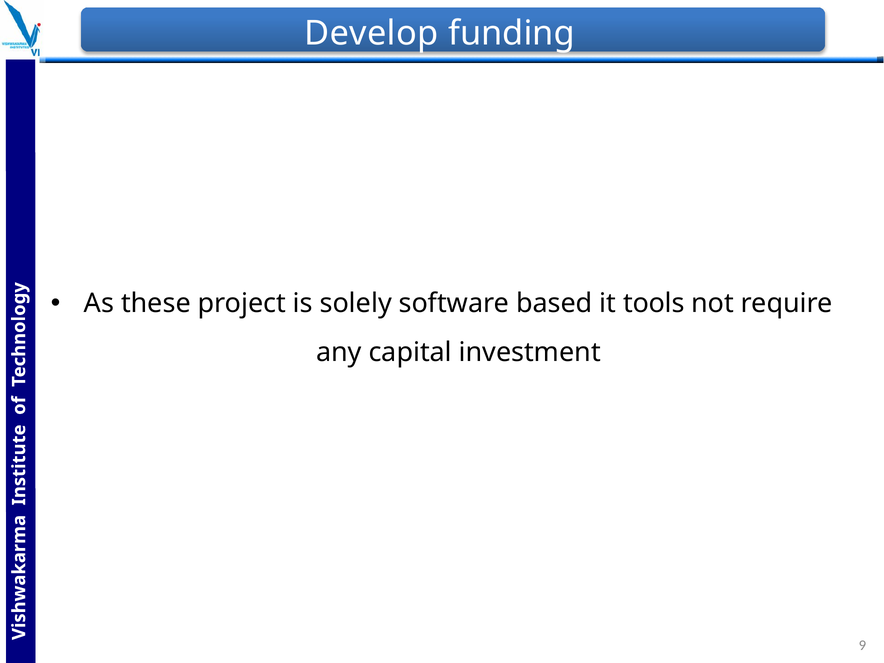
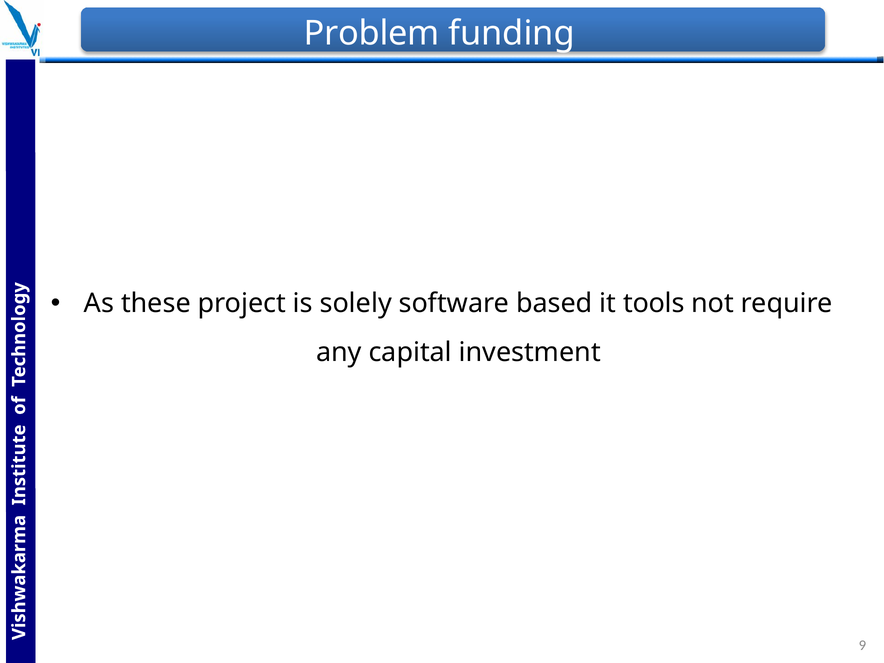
Develop: Develop -> Problem (372, 33)
